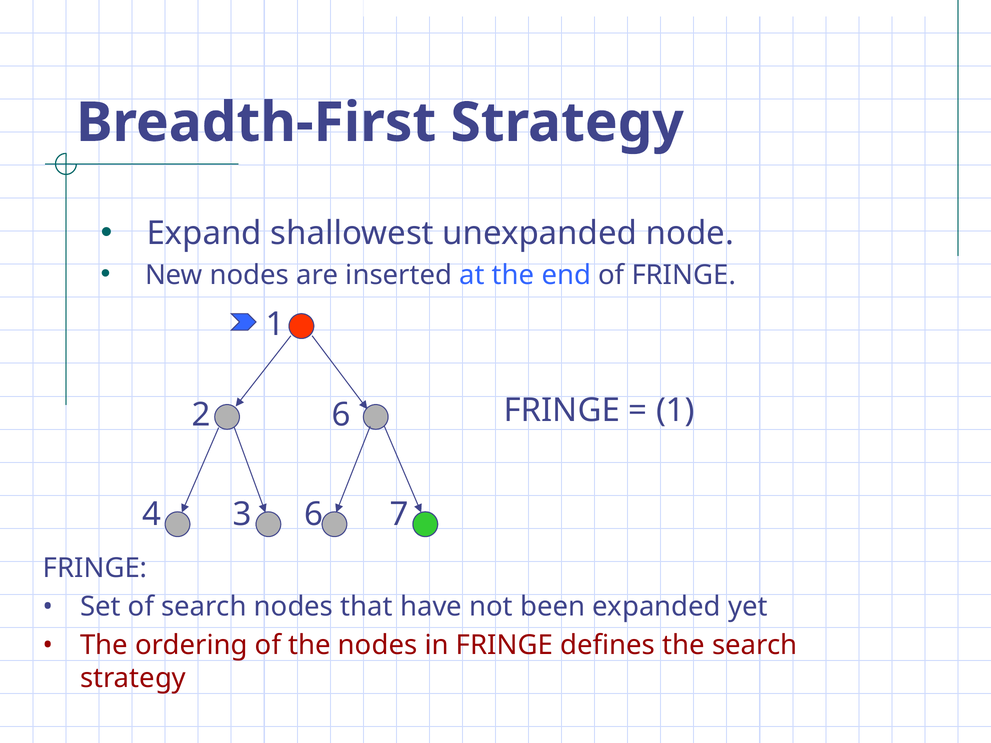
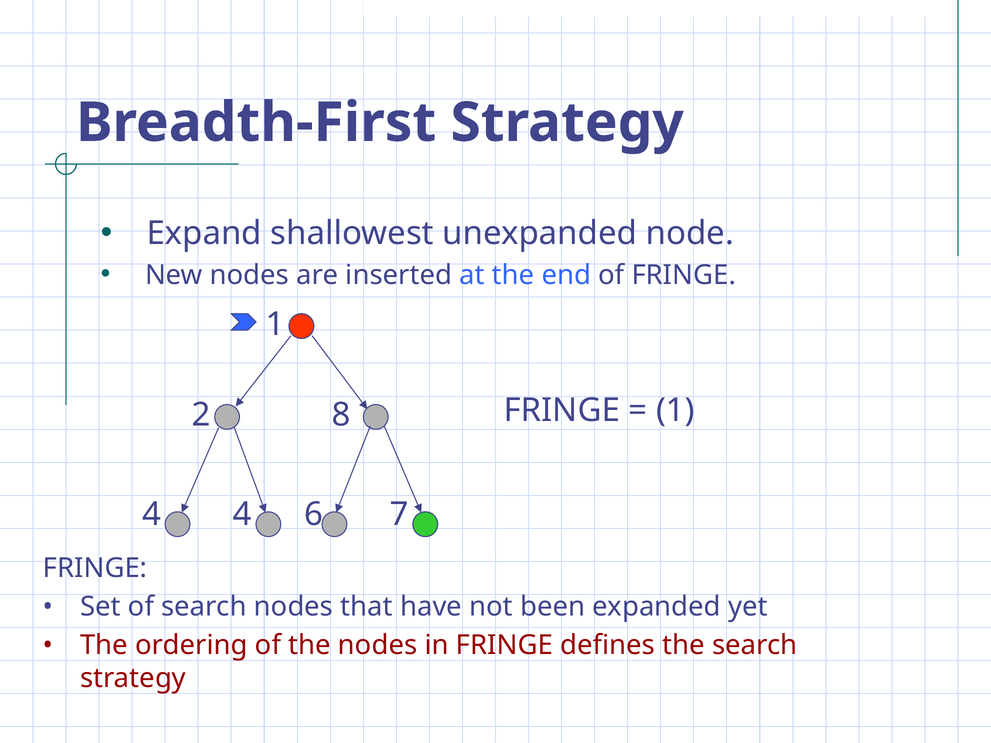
2 6: 6 -> 8 (341, 415)
4 3: 3 -> 4 (242, 514)
